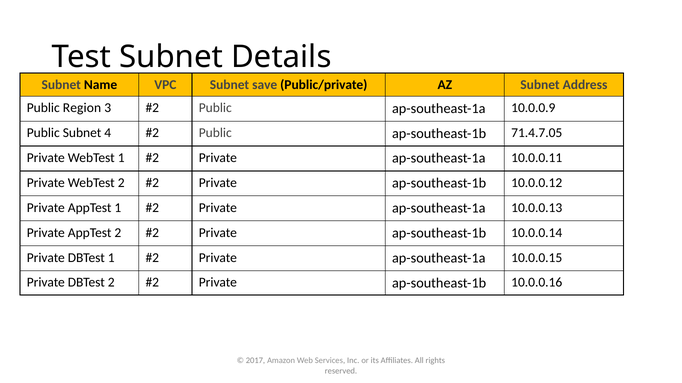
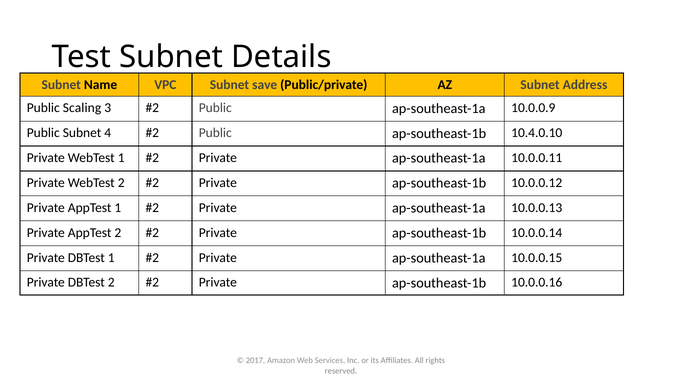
Region: Region -> Scaling (82, 108)
71.4.7.05: 71.4.7.05 -> 10.4.0.10 (537, 133)
